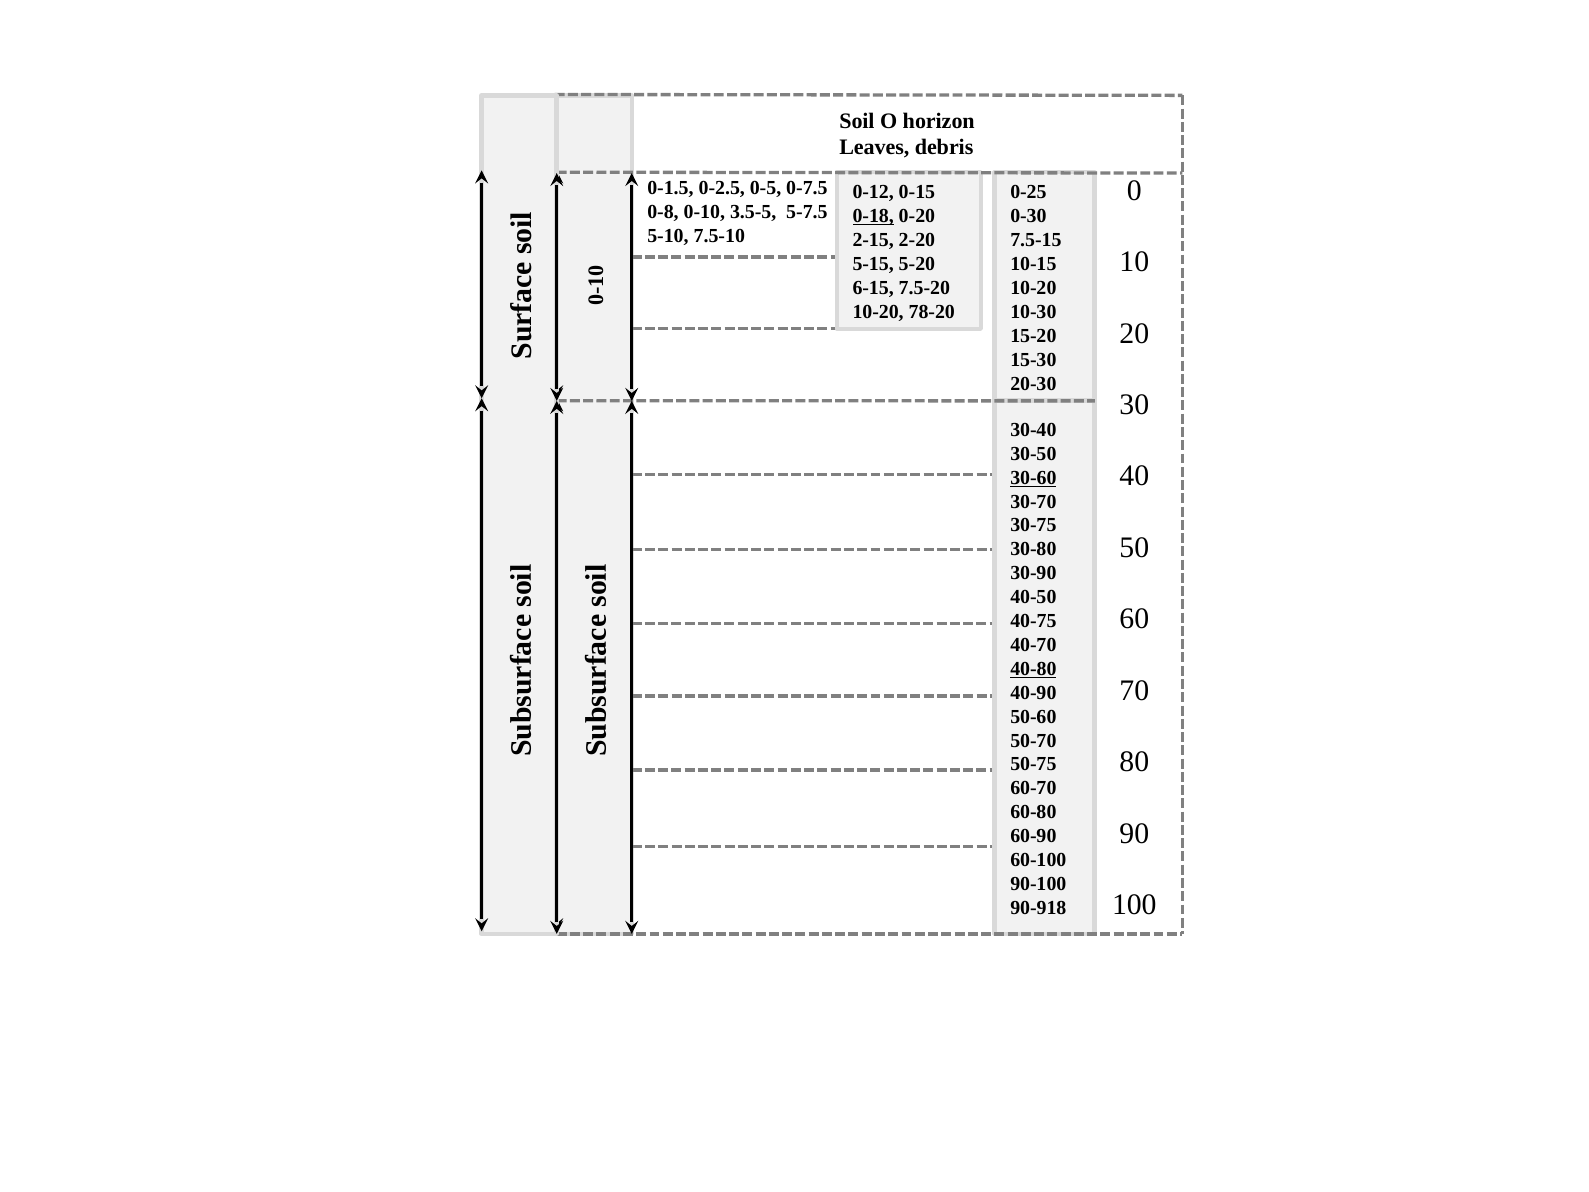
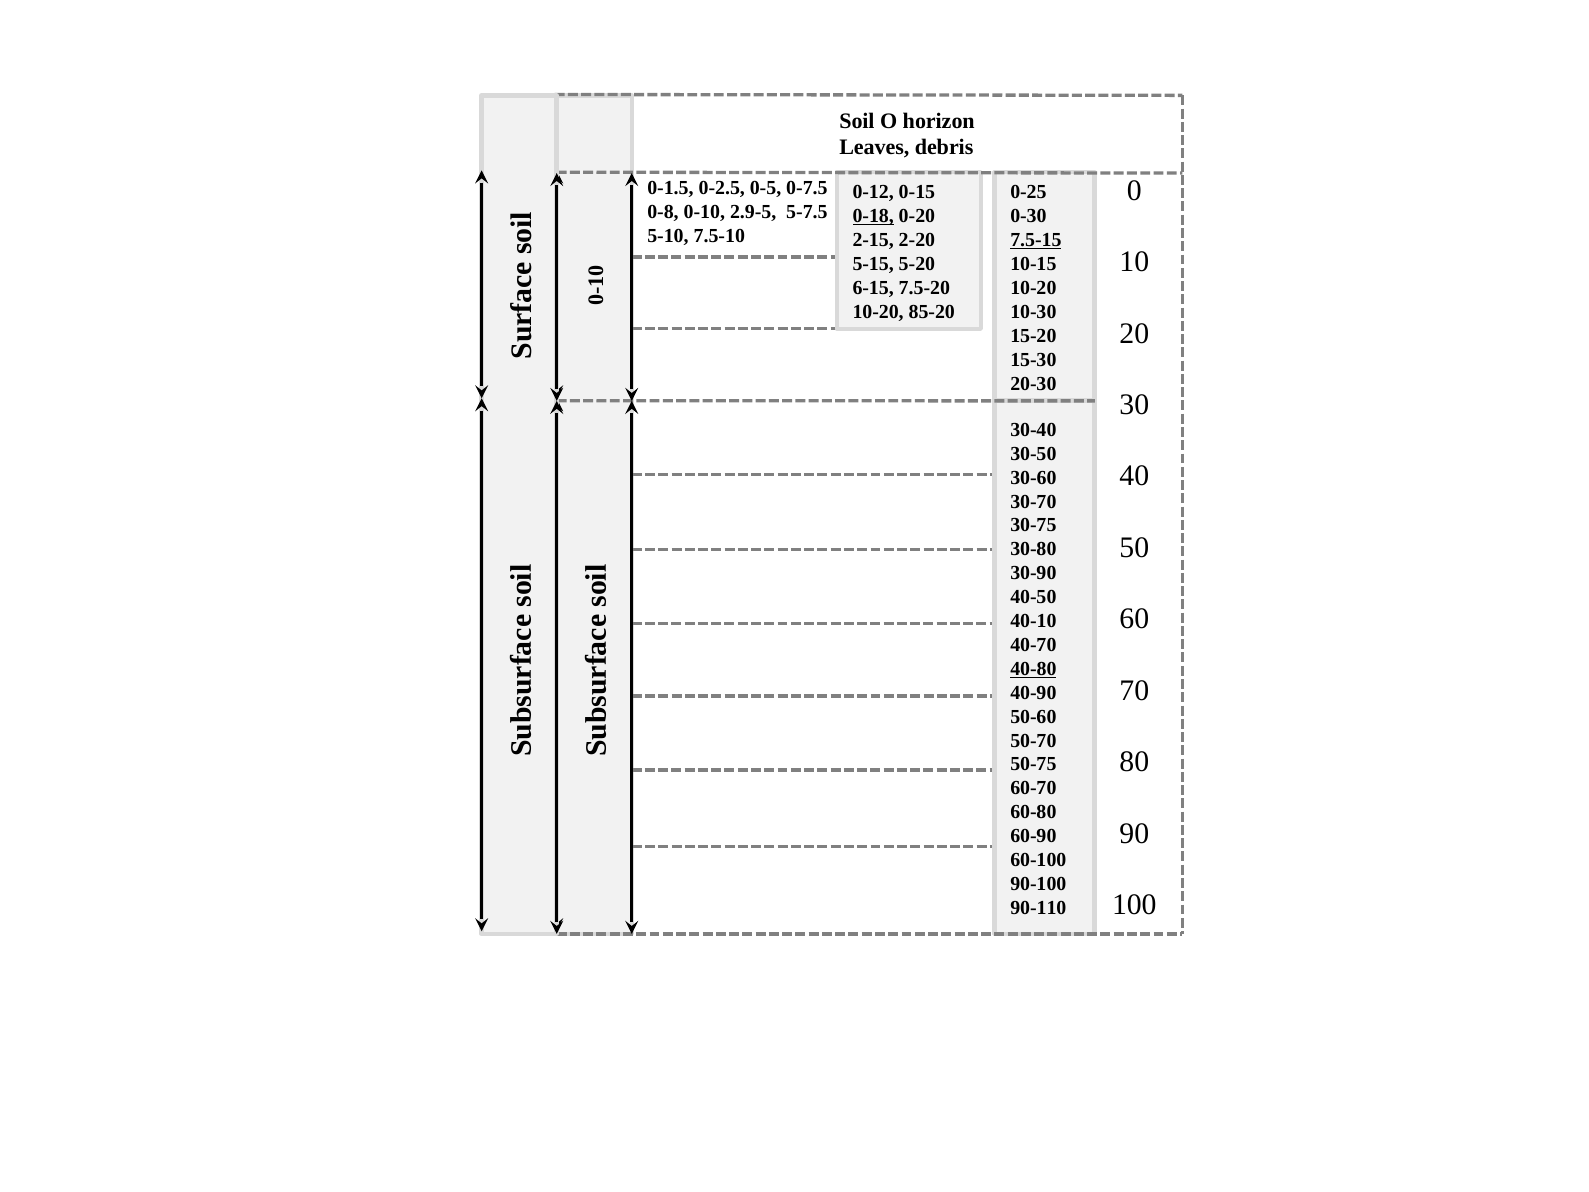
3.5-5: 3.5-5 -> 2.9-5 (753, 212)
7.5-15 underline: none -> present (1036, 240)
78-20: 78-20 -> 85-20 (932, 312)
30-60 underline: present -> none (1033, 477)
40-75: 40-75 -> 40-10 (1033, 621)
90-918: 90-918 -> 90-110 (1038, 908)
